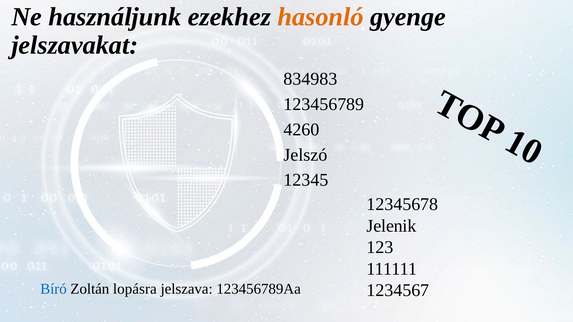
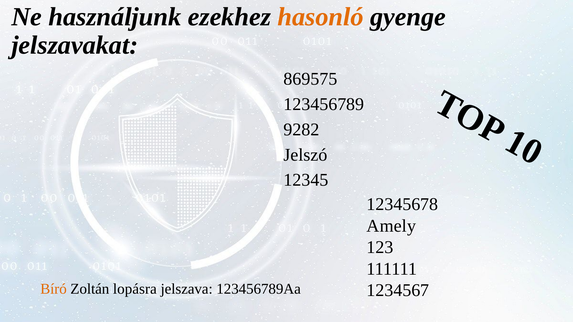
834983: 834983 -> 869575 (311, 79)
4260: 4260 -> 9282 (302, 130)
Jelenik: Jelenik -> Amely (391, 226)
Bíró colour: blue -> orange (53, 289)
